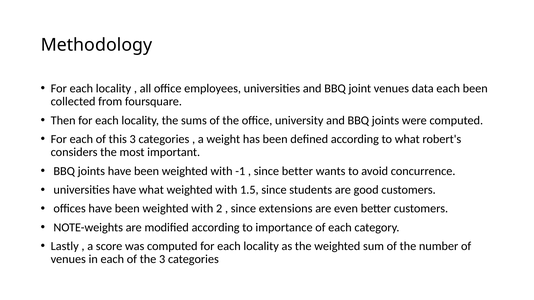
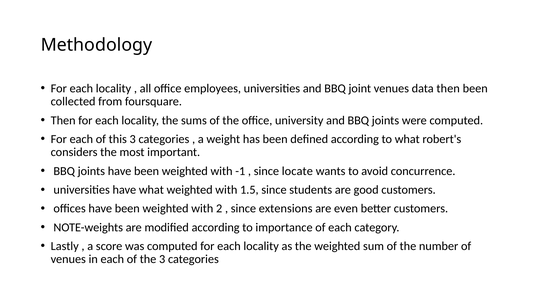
data each: each -> then (448, 88)
since better: better -> locate (297, 171)
